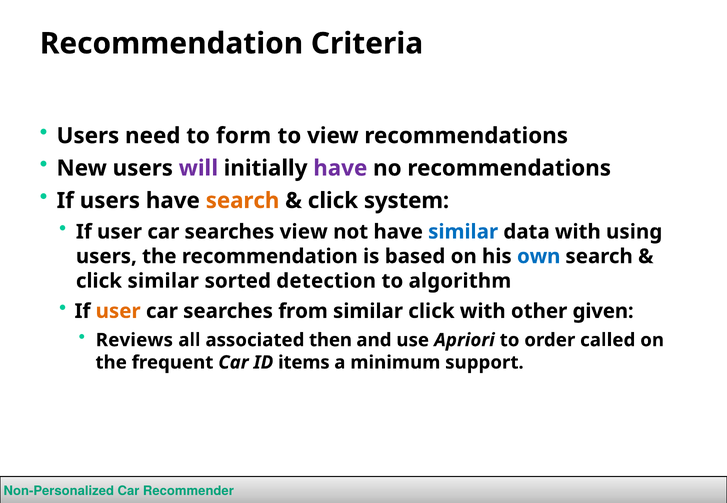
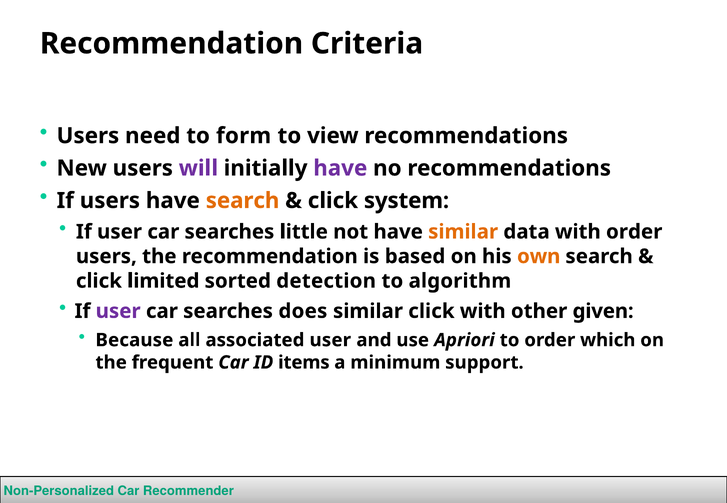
searches view: view -> little (304, 232)
similar colour: blue -> orange (463, 232)
with using: using -> order (634, 232)
own colour: blue -> orange (539, 257)
click similar: similar -> limited (163, 281)
user colour: orange -> purple (118, 311)
from: from -> does (303, 311)
Reviews: Reviews -> Because (134, 340)
associated then: then -> user (330, 340)
called: called -> which (608, 340)
